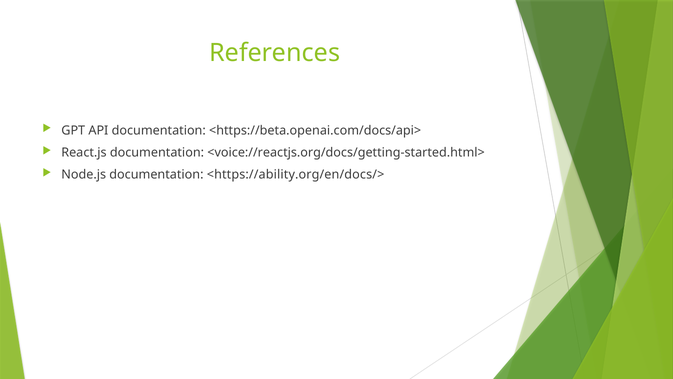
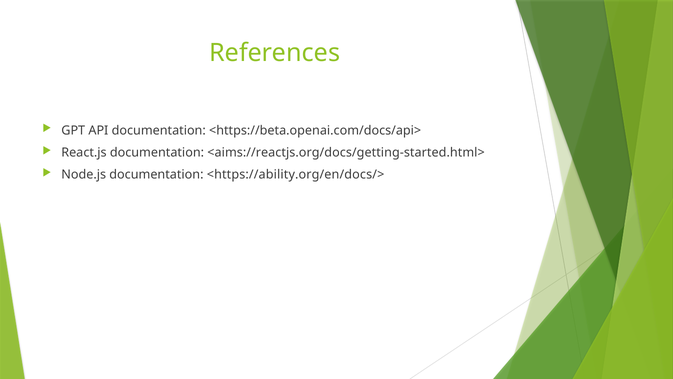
<voice://reactjs.org/docs/getting-started.html>: <voice://reactjs.org/docs/getting-started.html> -> <aims://reactjs.org/docs/getting-started.html> (346, 152)
